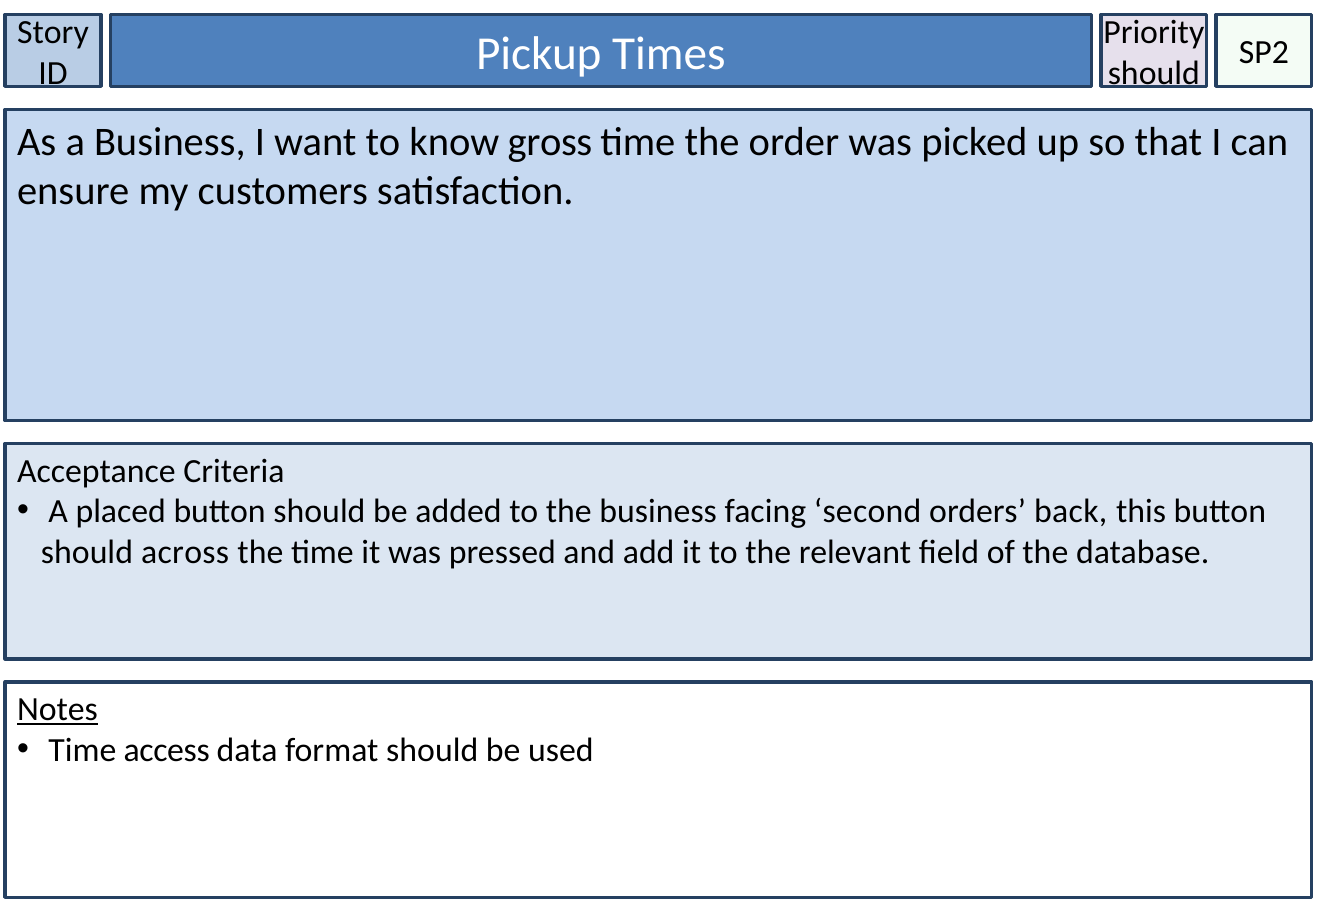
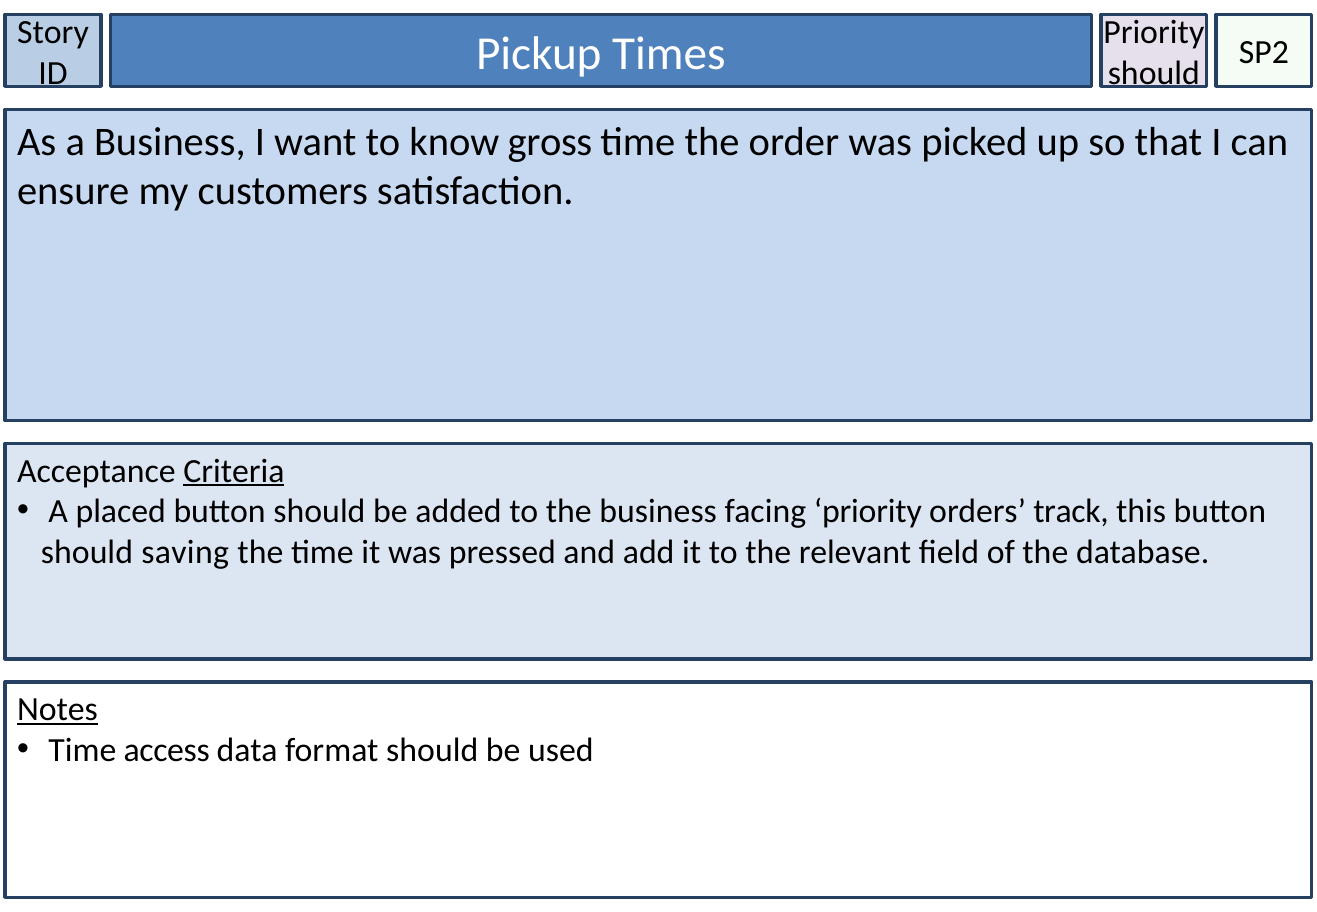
Criteria underline: none -> present (234, 471)
facing second: second -> priority (868, 511)
back: back -> track (1071, 511)
across: across -> saving (185, 552)
